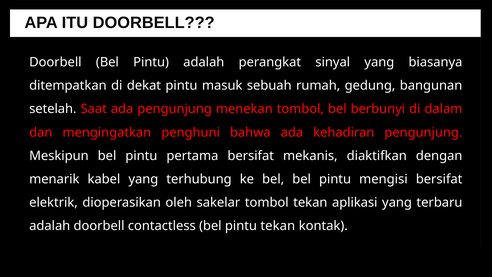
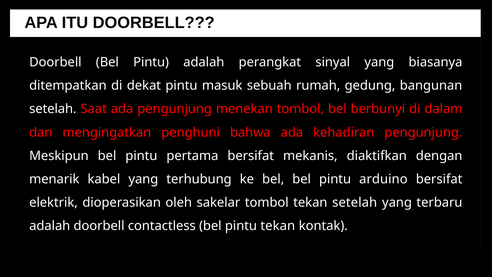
mengisi: mengisi -> arduino (383, 179)
tekan aplikasi: aplikasi -> setelah (355, 202)
